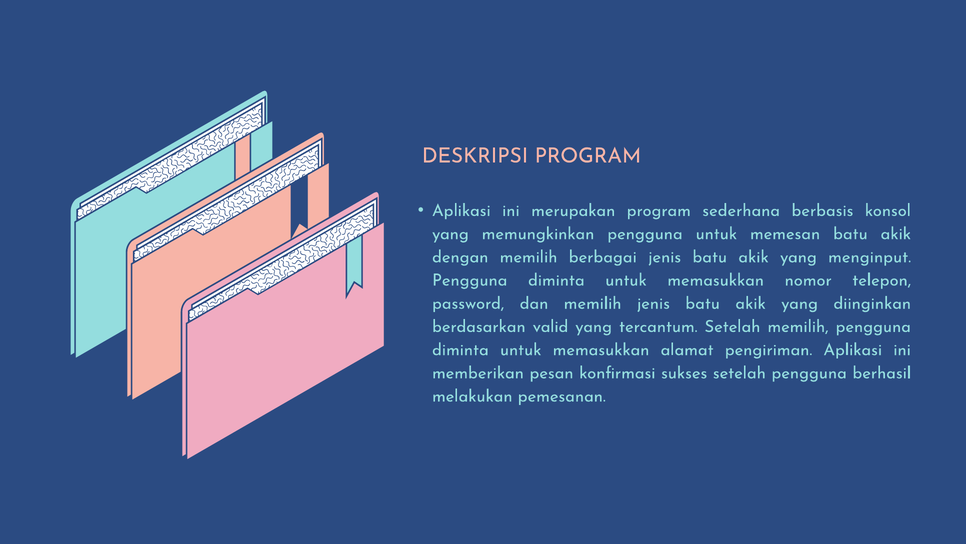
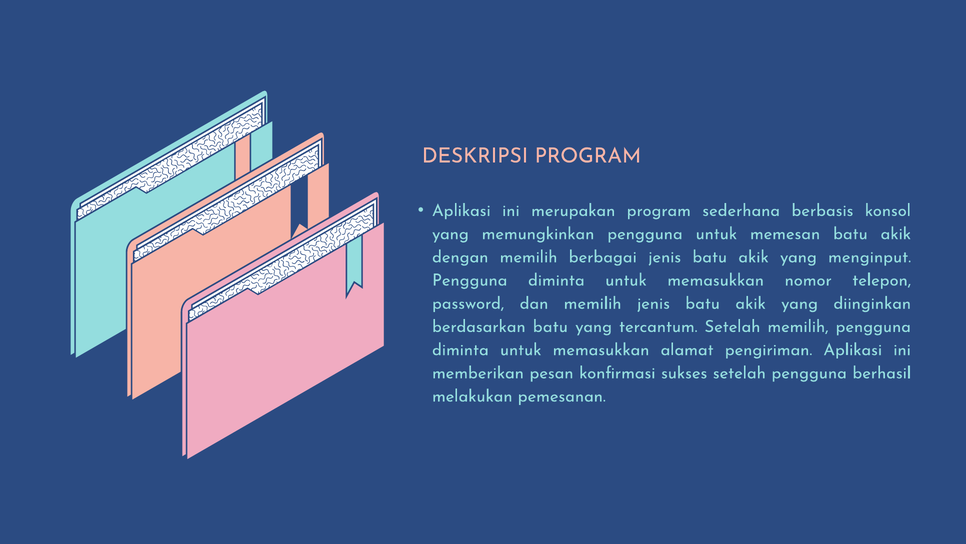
berdasarkan valid: valid -> batu (550, 326)
